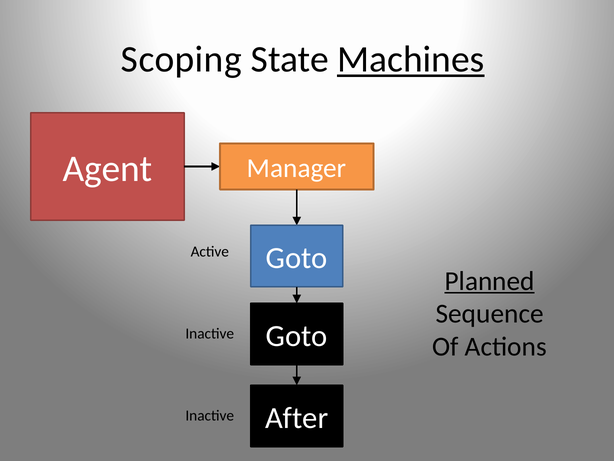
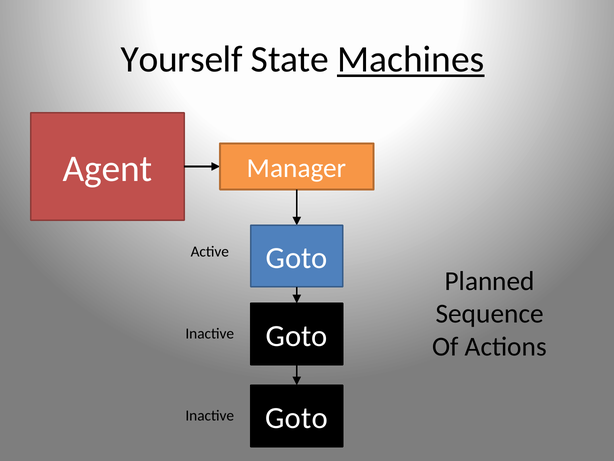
Scoping: Scoping -> Yourself (182, 59)
Planned underline: present -> none (490, 281)
After: After -> Goto (297, 418)
